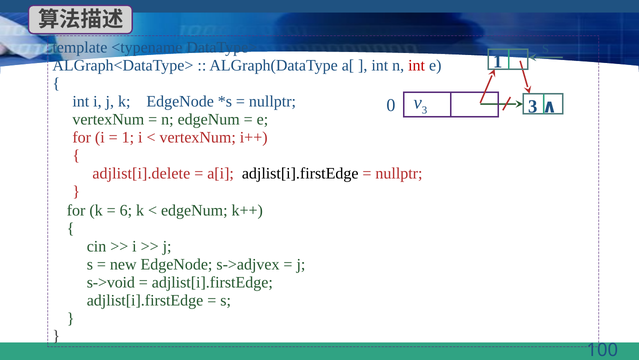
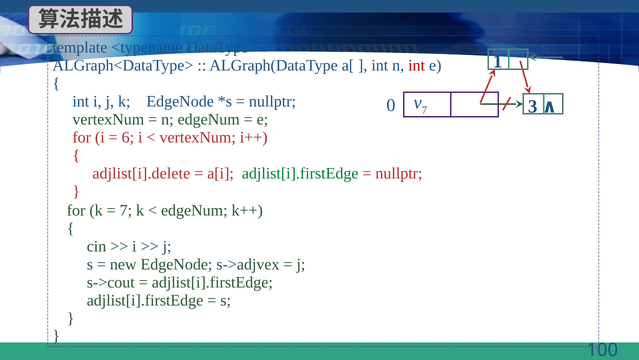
3: 3 -> 7 (425, 110)
1: 1 -> 6 (128, 138)
adjlist[i].firstEdge colour: black -> green (300, 173)
6: 6 -> 7 (126, 210)
s->void: s->void -> s->cout (111, 282)
